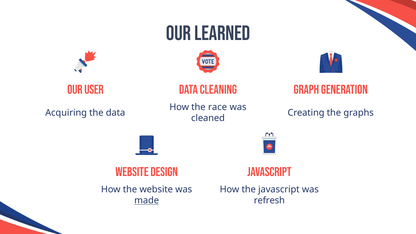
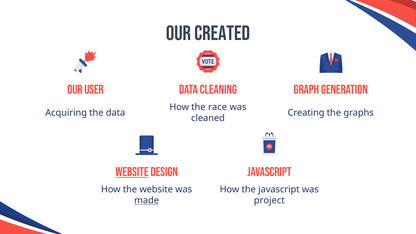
Learned: Learned -> Created (222, 33)
Website underline: none -> present (132, 172)
refresh: refresh -> project (269, 201)
